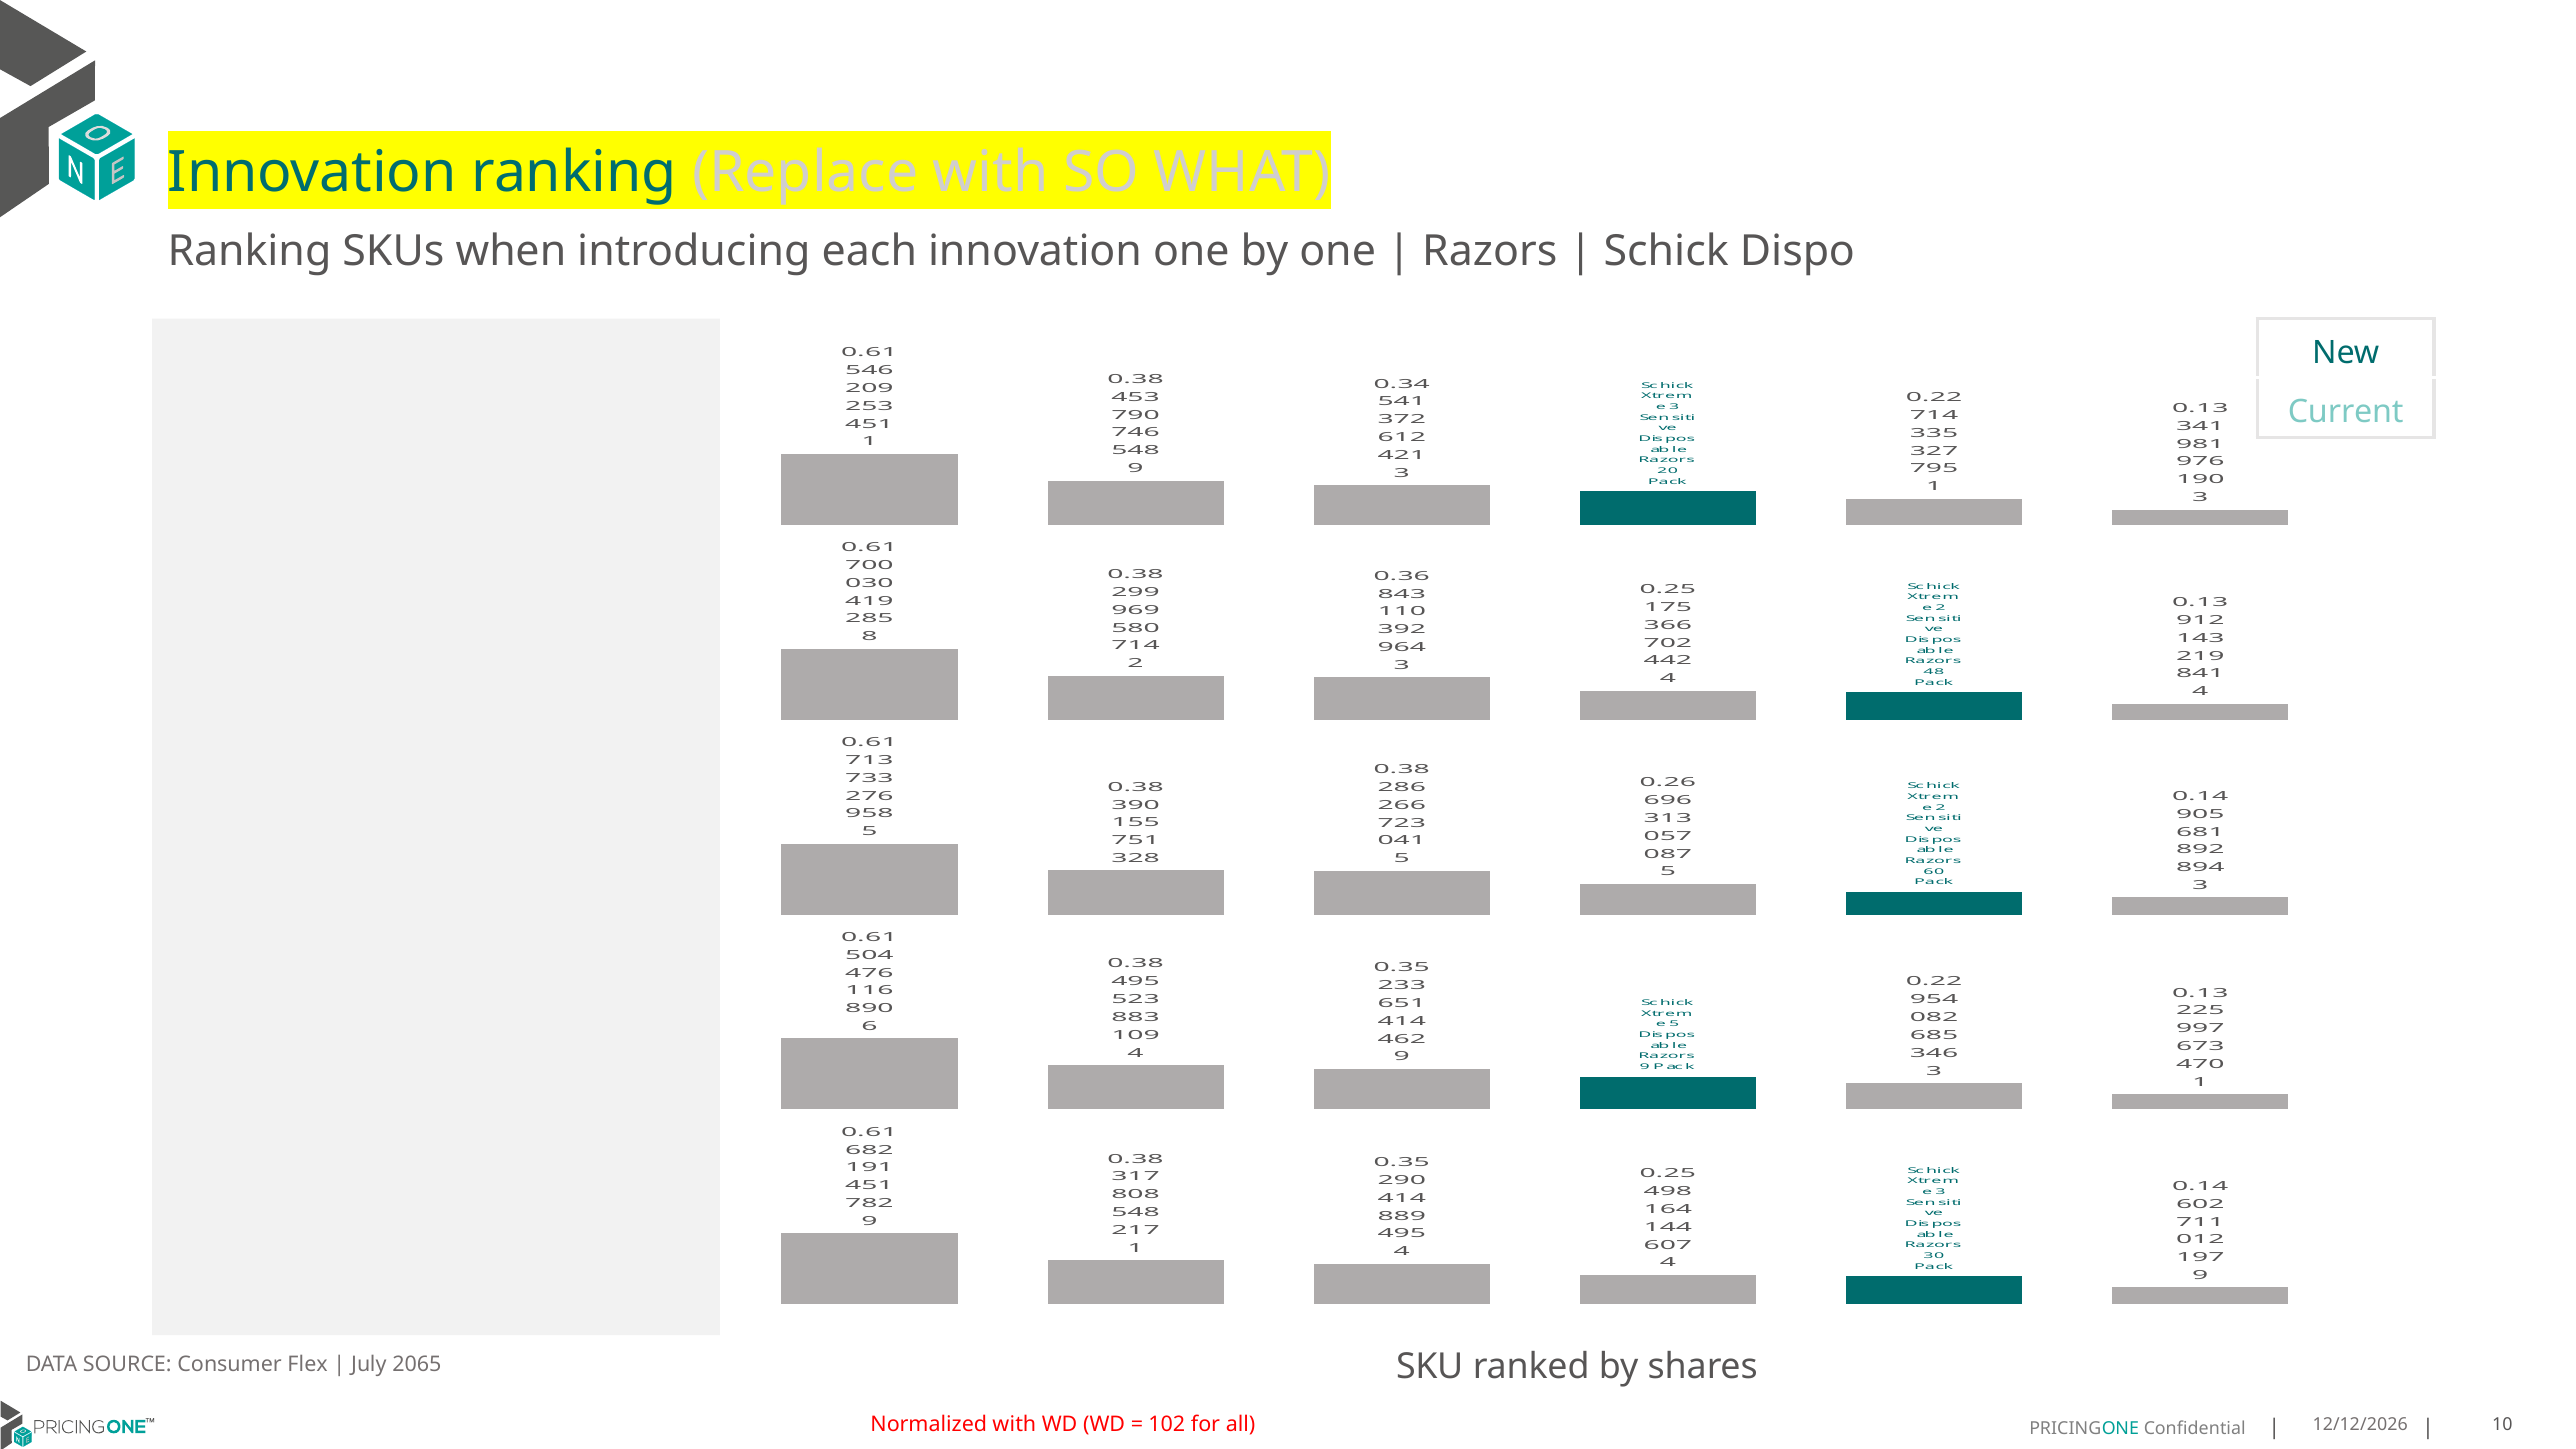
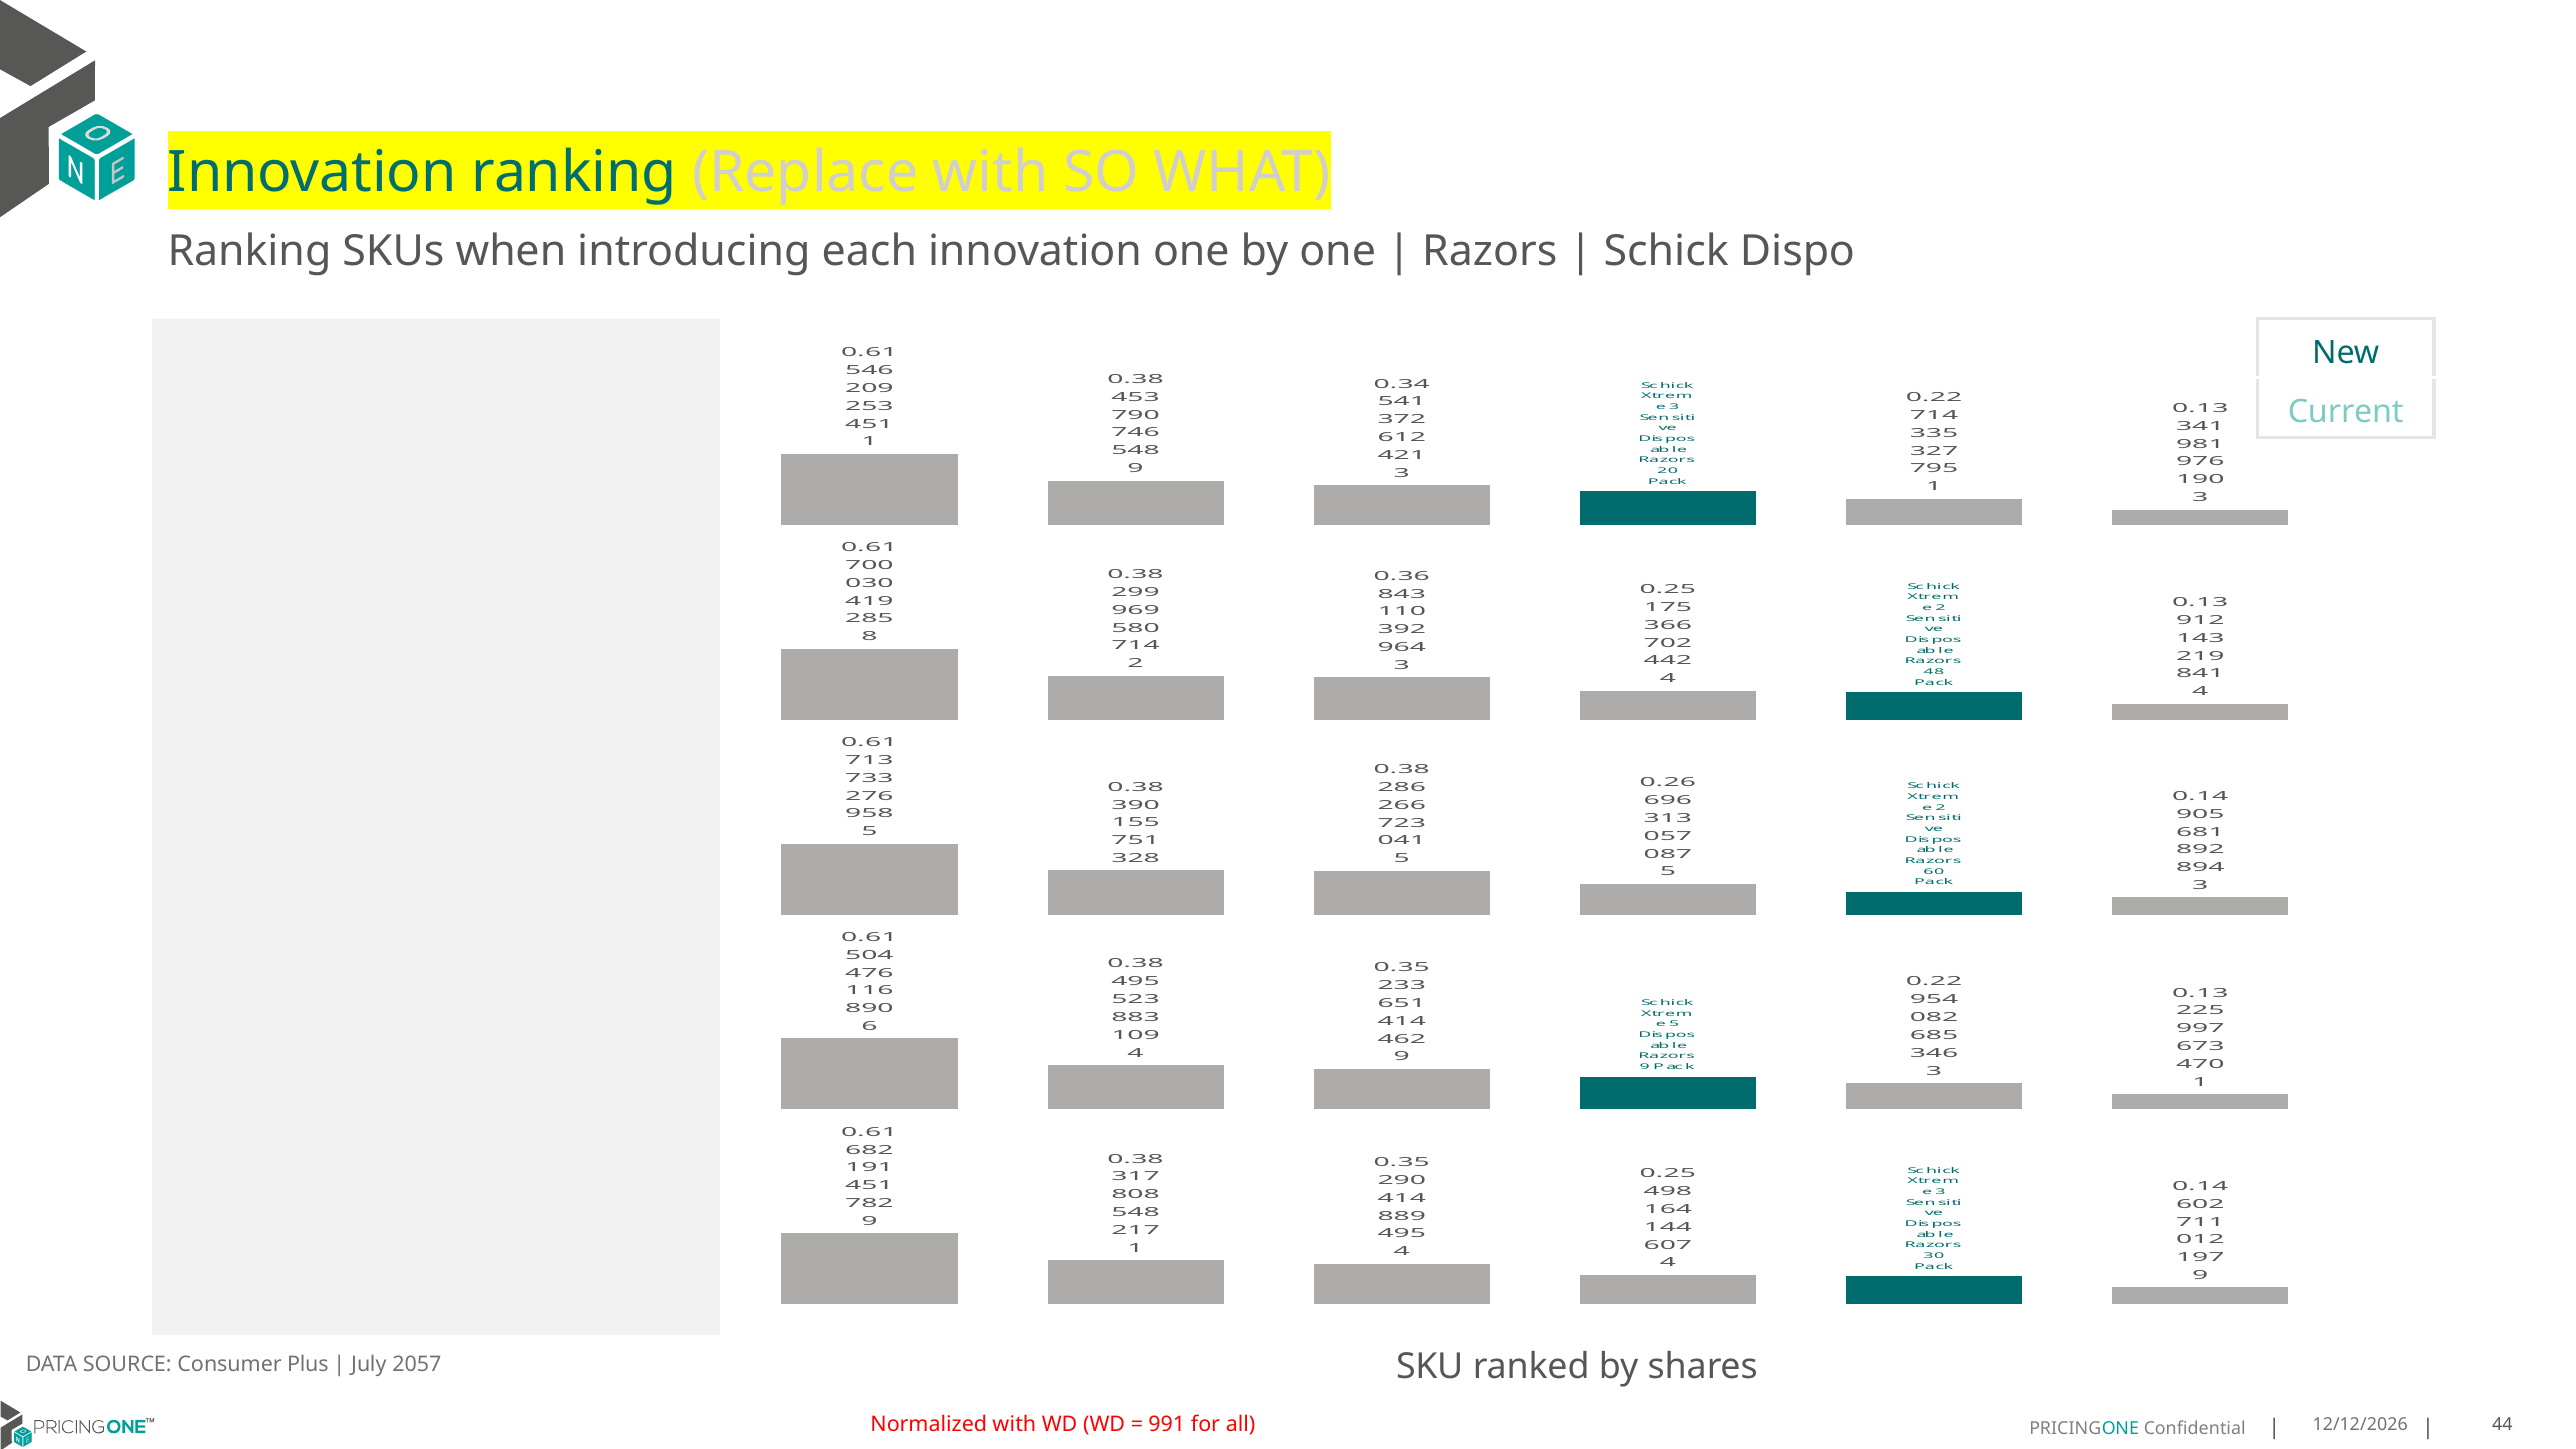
Flex: Flex -> Plus (308, 1365)
2065: 2065 -> 2057 (417, 1365)
102: 102 -> 991 (1167, 1424)
10: 10 -> 44 (2502, 1425)
